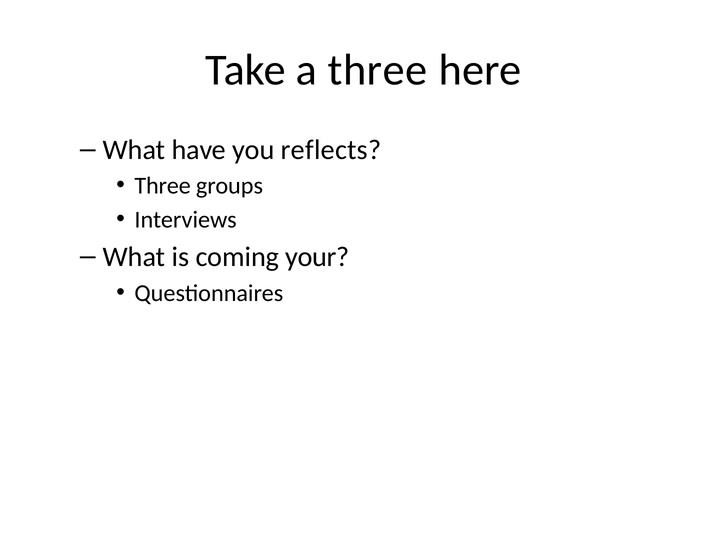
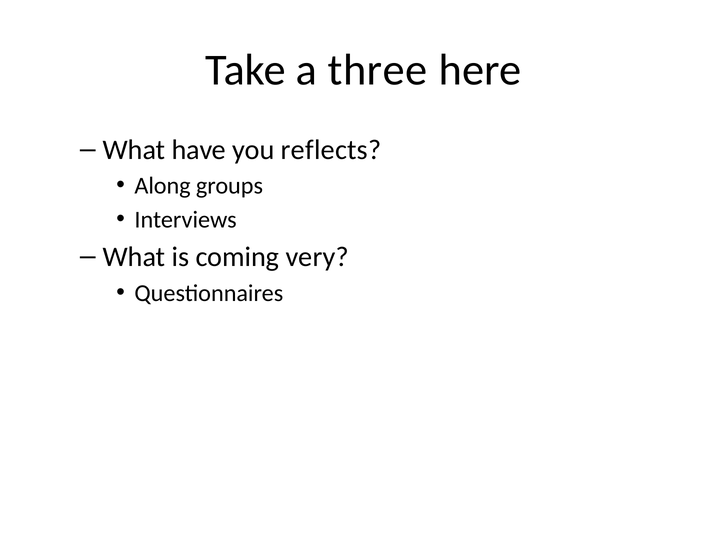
Three: Three -> Along (163, 186)
your: your -> very (317, 257)
